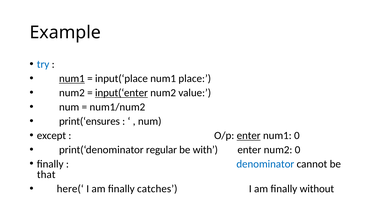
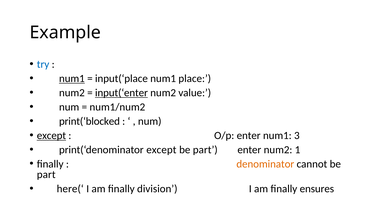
print(‘ensures: print(‘ensures -> print(‘blocked (89, 121)
except underline: none -> present (51, 136)
enter underline: present -> none (249, 136)
num1 0: 0 -> 3 (297, 136)
print(‘denominator regular: regular -> except (161, 150)
with: with -> part (205, 150)
num2 0: 0 -> 1 (298, 150)
denominator colour: blue -> orange (265, 164)
that: that -> part (46, 175)
catches: catches -> division (157, 189)
without: without -> ensures (317, 189)
